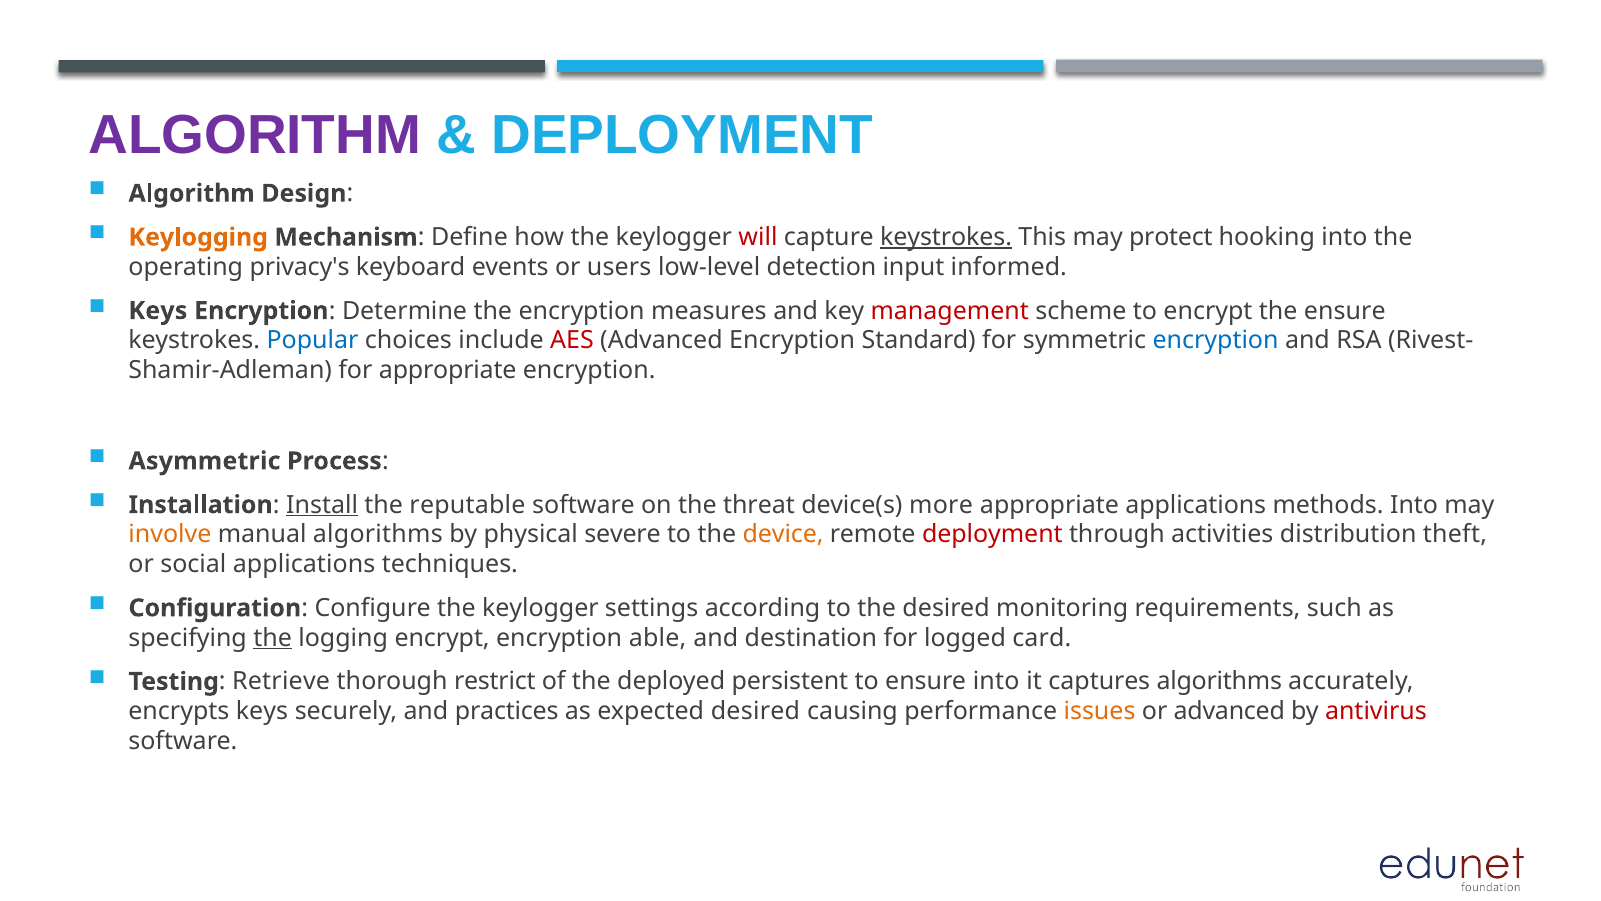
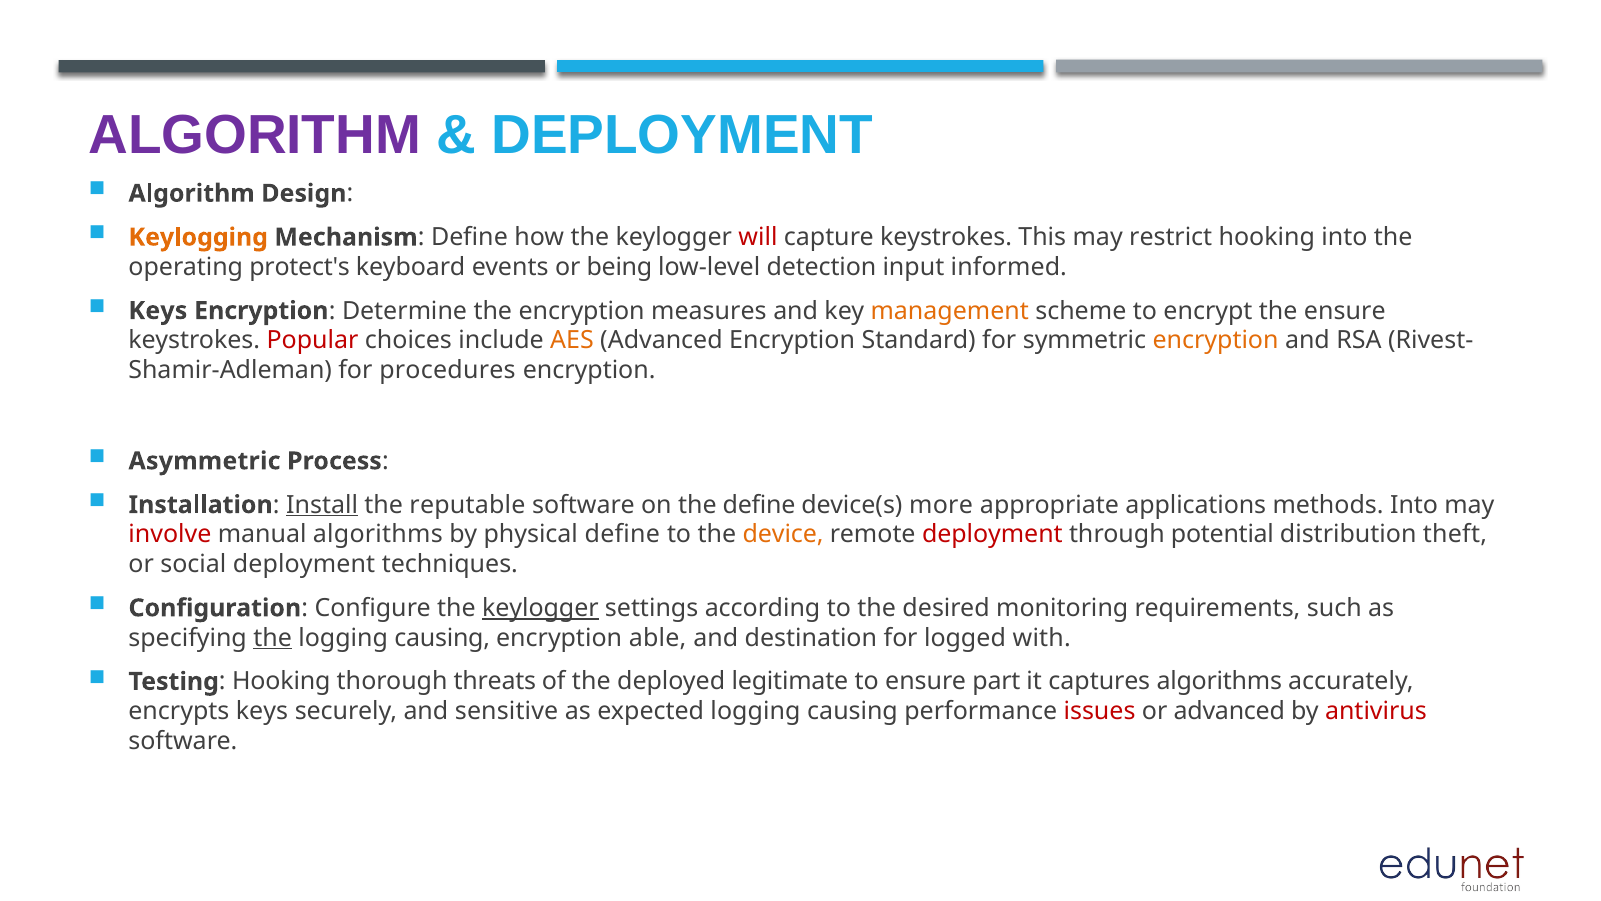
keystrokes underline: present -> none (946, 237)
protect: protect -> restrict (1171, 237)
privacy's: privacy's -> protect's (300, 267)
users: users -> being (619, 267)
management colour: red -> orange (950, 311)
Popular colour: blue -> red (313, 340)
AES colour: red -> orange (572, 340)
encryption colour: blue -> orange (1216, 340)
for appropriate: appropriate -> procedures (447, 370)
the threat: threat -> define (759, 505)
involve colour: orange -> red (170, 534)
physical severe: severe -> define (622, 534)
activities: activities -> potential (1222, 534)
social applications: applications -> deployment (304, 564)
keylogger underline: none -> present (540, 608)
encrypt: encrypt -> causing (442, 637)
card: card -> with (1042, 637)
Testing Retrieve: Retrieve -> Hooking (281, 681)
restrict: restrict -> threats (495, 681)
persistent: persistent -> legitimate (790, 681)
ensure into: into -> part (996, 681)
practices: practices -> sensitive (507, 711)
expected desired: desired -> logging (756, 711)
issues colour: orange -> red (1100, 711)
